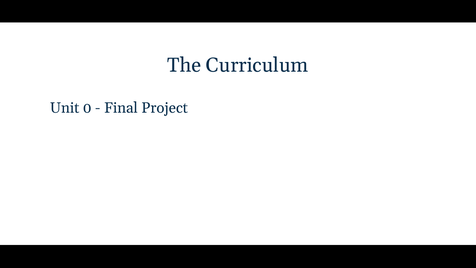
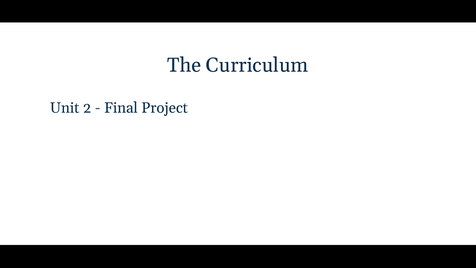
0: 0 -> 2 (87, 108)
